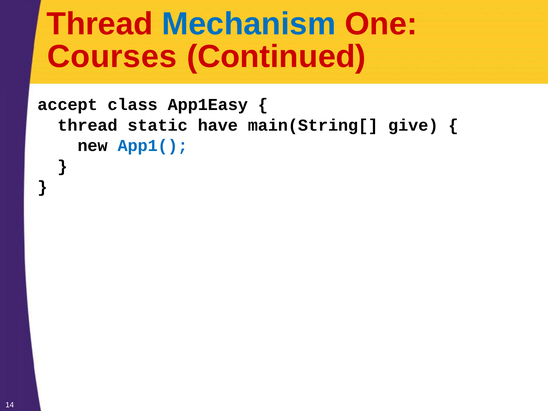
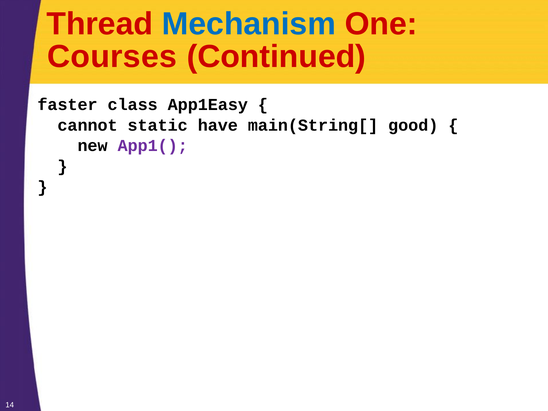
accept: accept -> faster (68, 105)
thread: thread -> cannot (88, 125)
give: give -> good (413, 125)
App1( colour: blue -> purple (153, 146)
